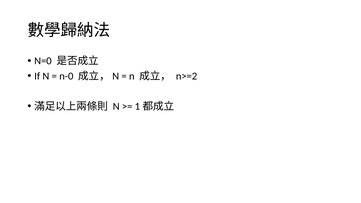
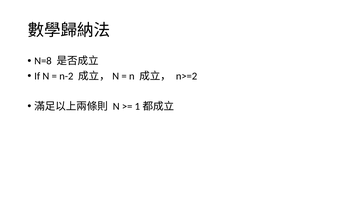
N=0: N=0 -> N=8 (43, 61)
n-0: n-0 -> n-2 (66, 76)
